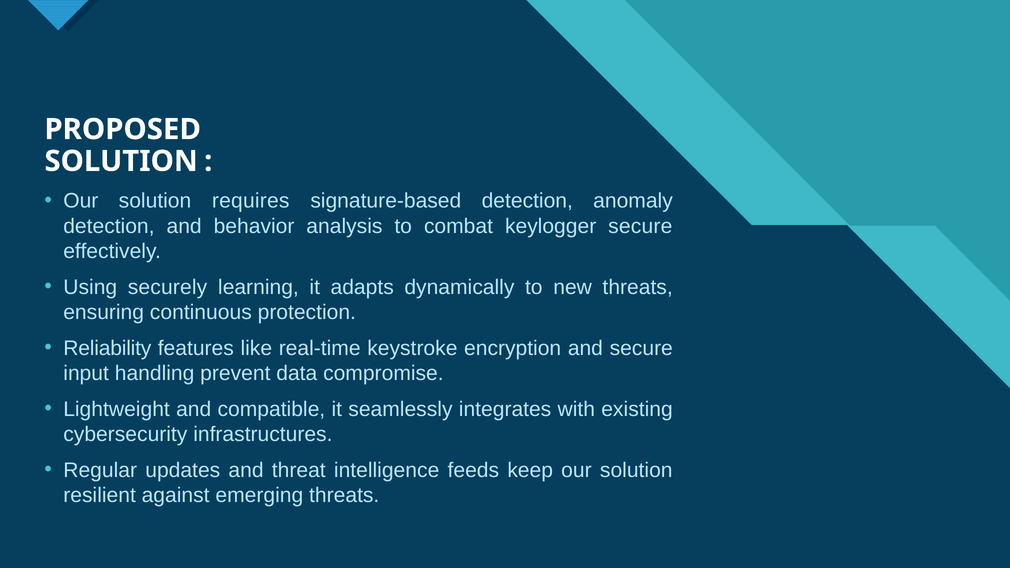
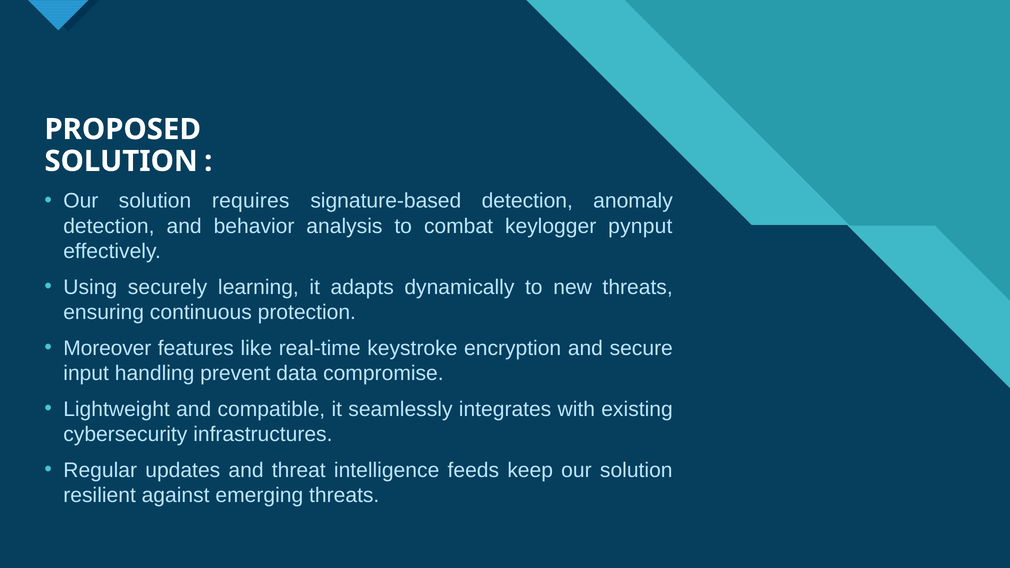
keylogger secure: secure -> pynput (640, 226)
Reliability: Reliability -> Moreover (107, 348)
